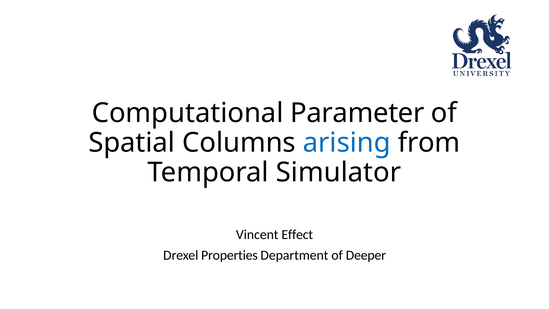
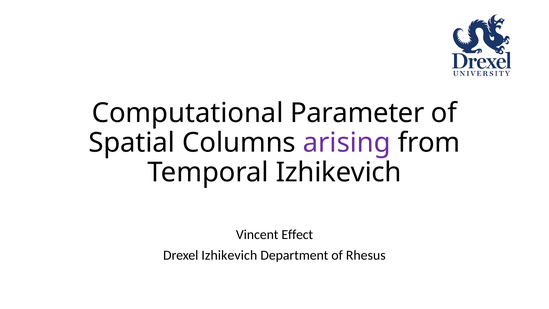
arising colour: blue -> purple (347, 143)
Temporal Simulator: Simulator -> Izhikevich (339, 172)
Drexel Properties: Properties -> Izhikevich (229, 255)
Deeper: Deeper -> Rhesus (366, 255)
